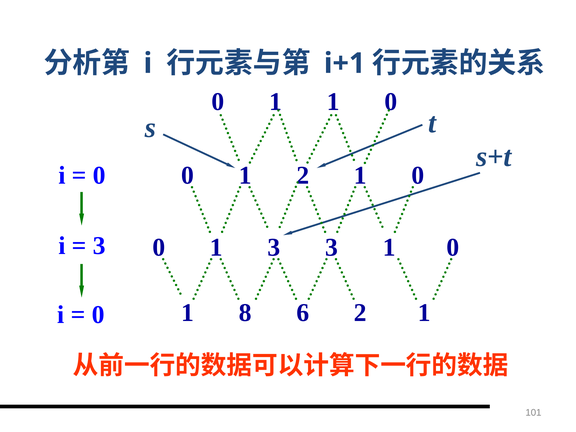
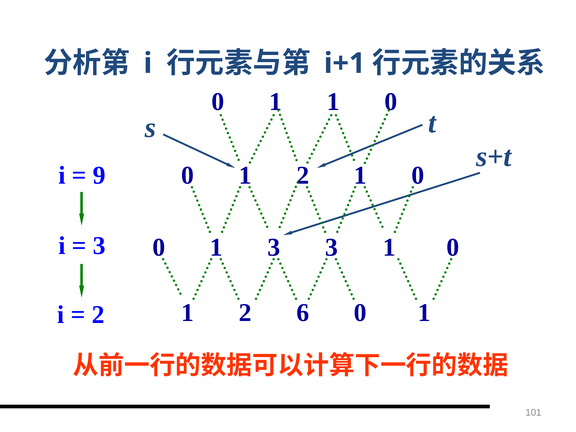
0: 0 -> 9 (99, 175)
8: 8 -> 2 (245, 313)
6 2: 2 -> 0 (360, 313)
0: 0 -> 2 (98, 315)
